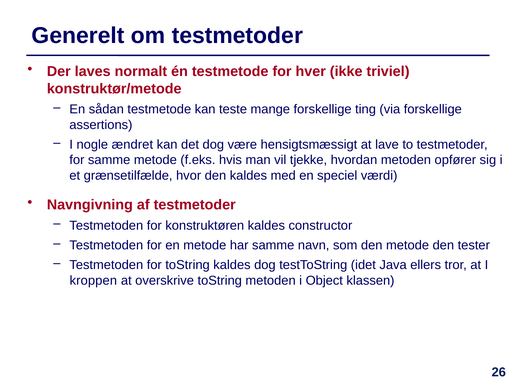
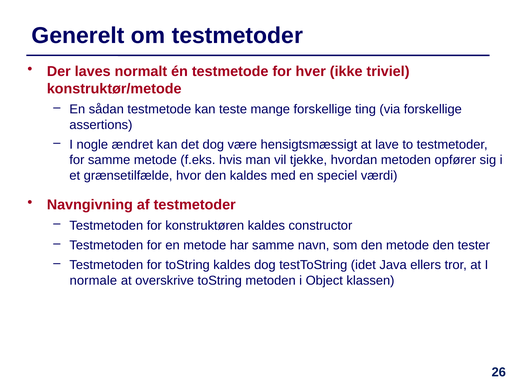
kroppen: kroppen -> normale (93, 280)
